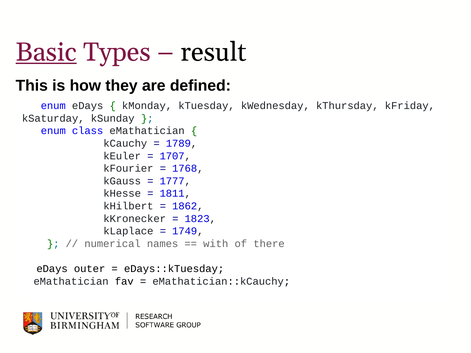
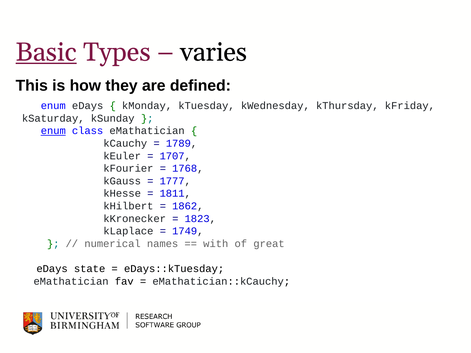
result: result -> varies (214, 52)
enum underline: none -> present (53, 131)
there: there -> great (269, 244)
outer: outer -> state (90, 269)
